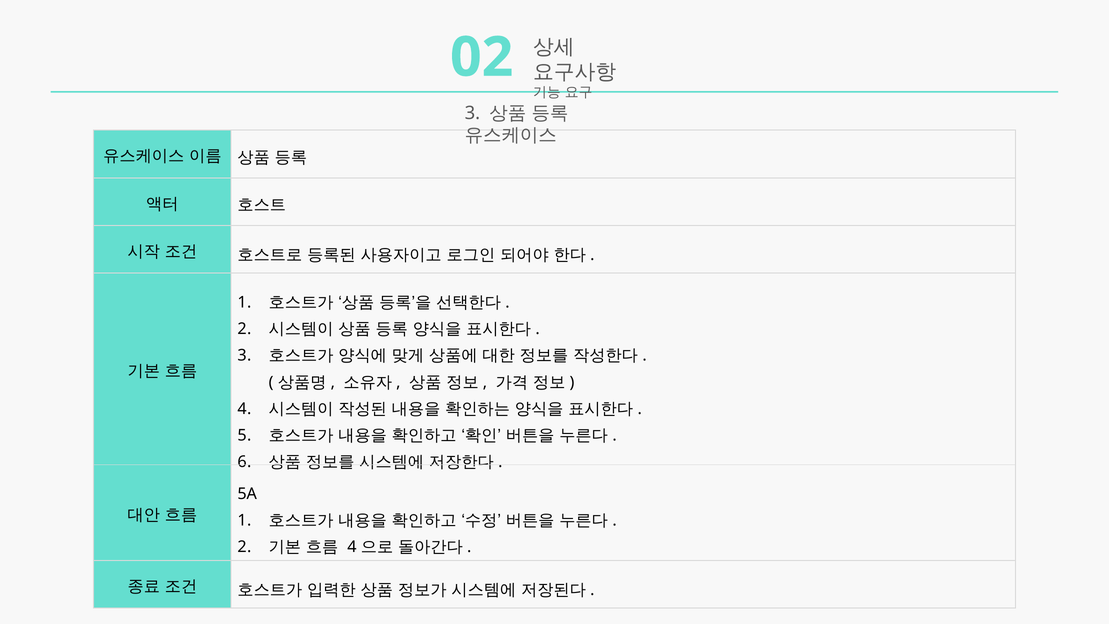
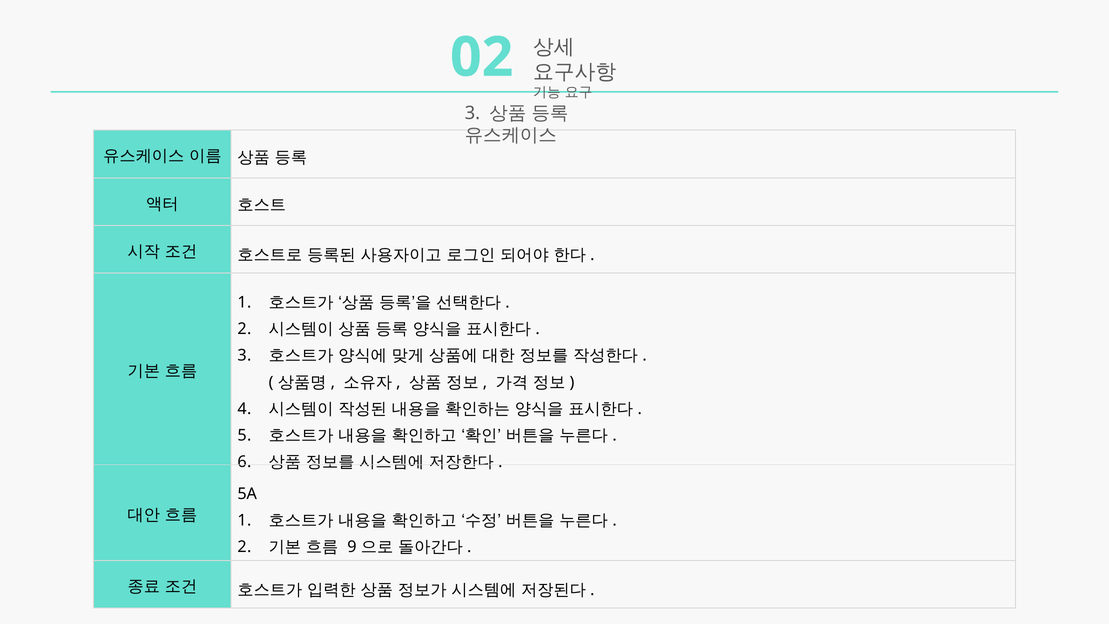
4: 4 -> 9 (352, 547)
